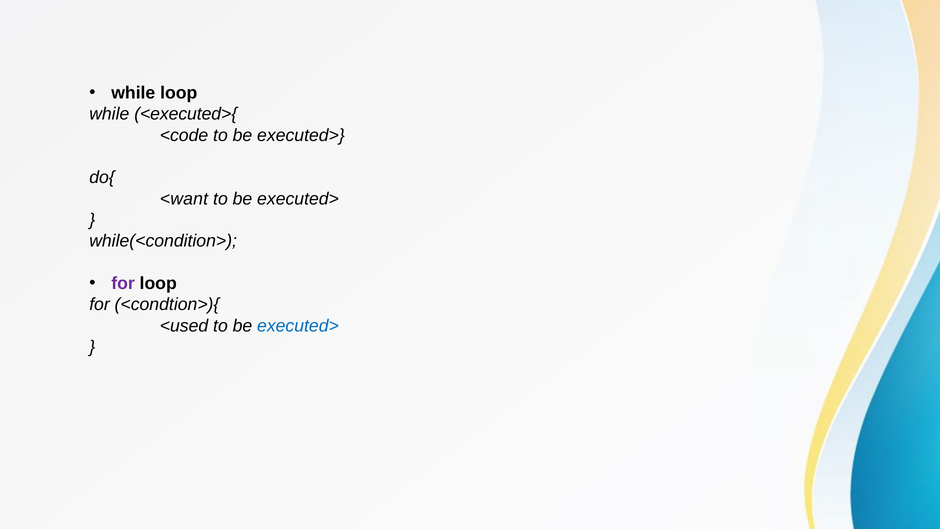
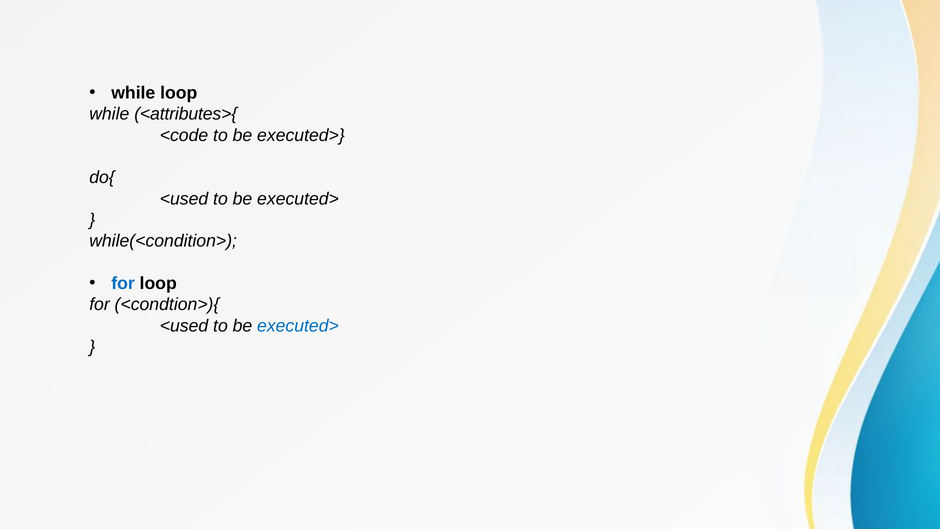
<executed>{: <executed>{ -> <attributes>{ (186, 114)
<want: <want -> <used (184, 199)
for colour: purple -> blue (123, 283)
